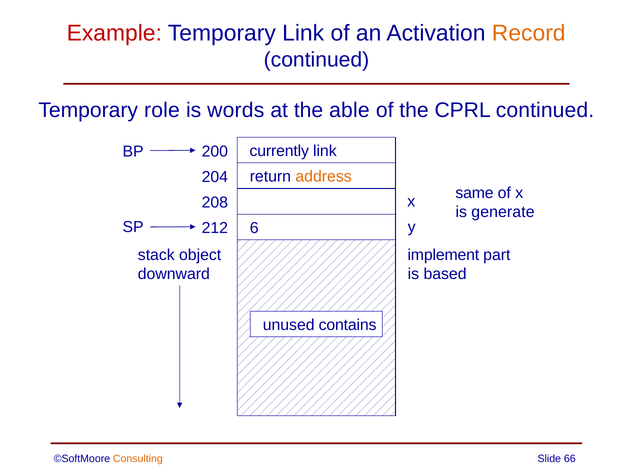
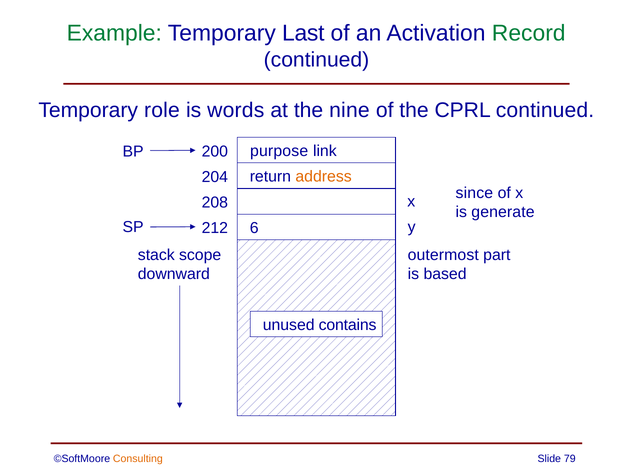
Example colour: red -> green (114, 33)
Temporary Link: Link -> Last (303, 33)
Record colour: orange -> green (529, 33)
able: able -> nine (349, 110)
currently: currently -> purpose (279, 151)
same: same -> since (474, 193)
object: object -> scope (200, 255)
implement: implement -> outermost (443, 255)
66: 66 -> 79 (570, 459)
